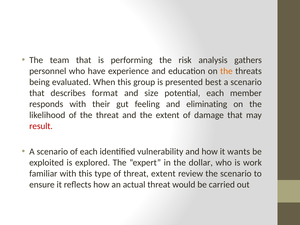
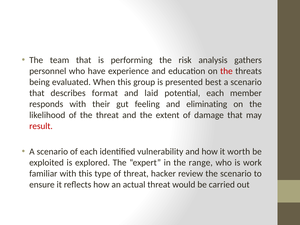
the colour: orange -> red (226, 71)
size: size -> laid (151, 93)
wants: wants -> worth (239, 152)
dollar: dollar -> range (201, 163)
threat extent: extent -> hacker (163, 174)
